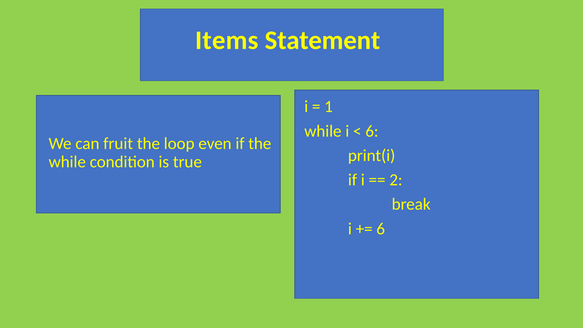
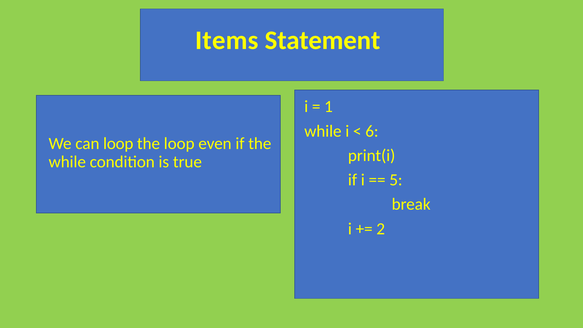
can fruit: fruit -> loop (118, 144)
2: 2 -> 5 (396, 180)
6: 6 -> 2 (381, 229)
